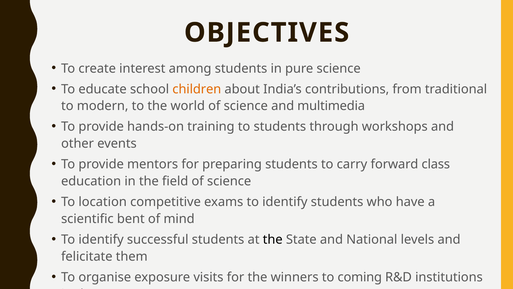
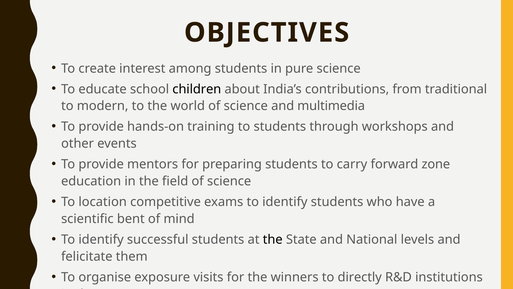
children colour: orange -> black (197, 89)
class: class -> zone (436, 164)
coming: coming -> directly (360, 277)
